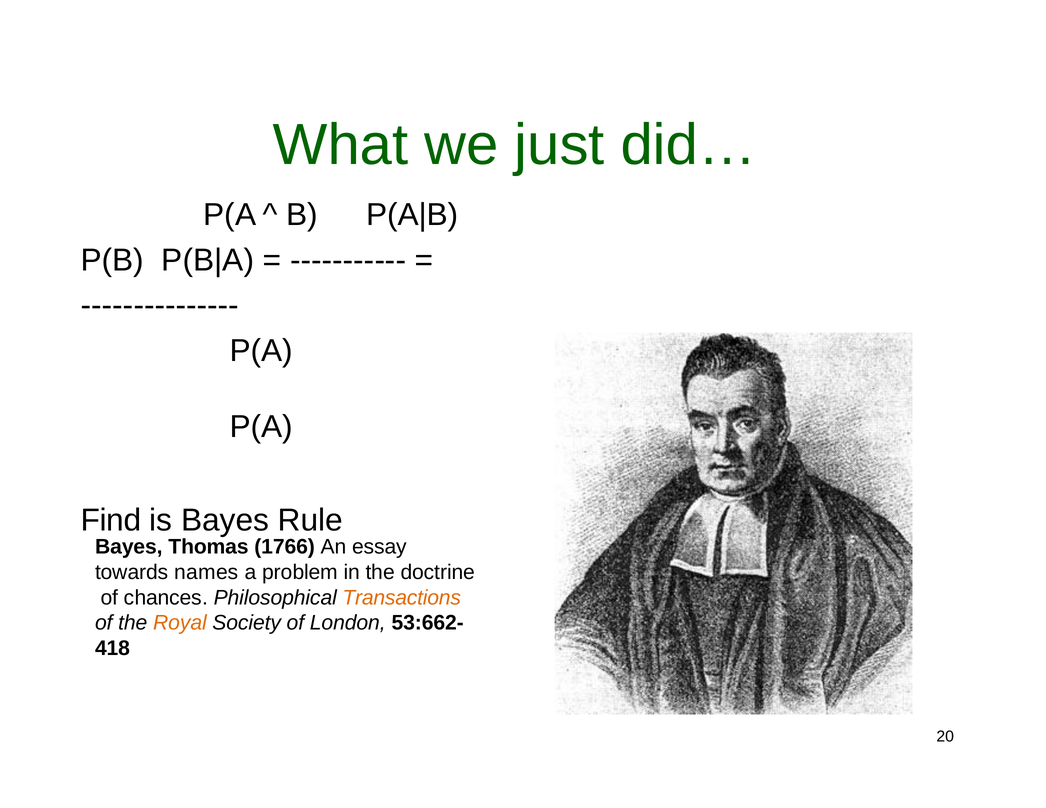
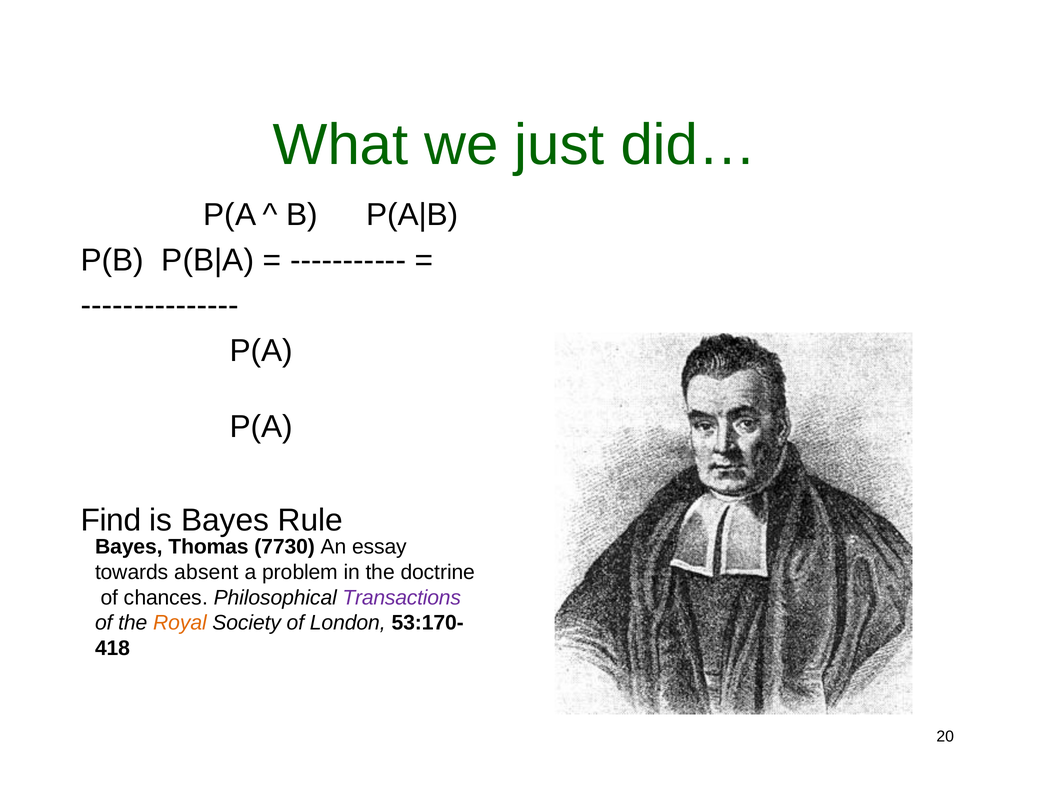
1766: 1766 -> 7730 (285, 547)
names: names -> absent (206, 573)
Transactions colour: orange -> purple (402, 598)
53:662-: 53:662- -> 53:170- (428, 623)
